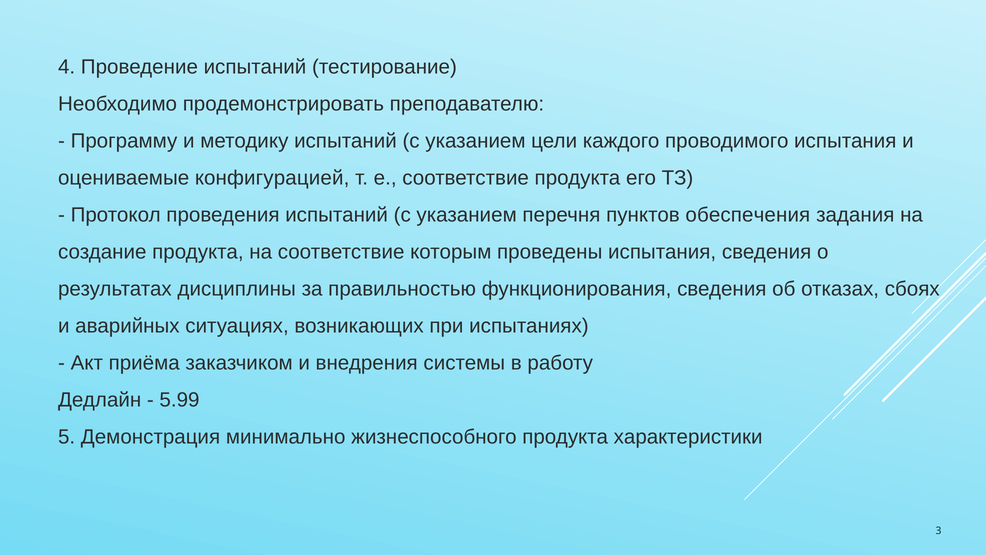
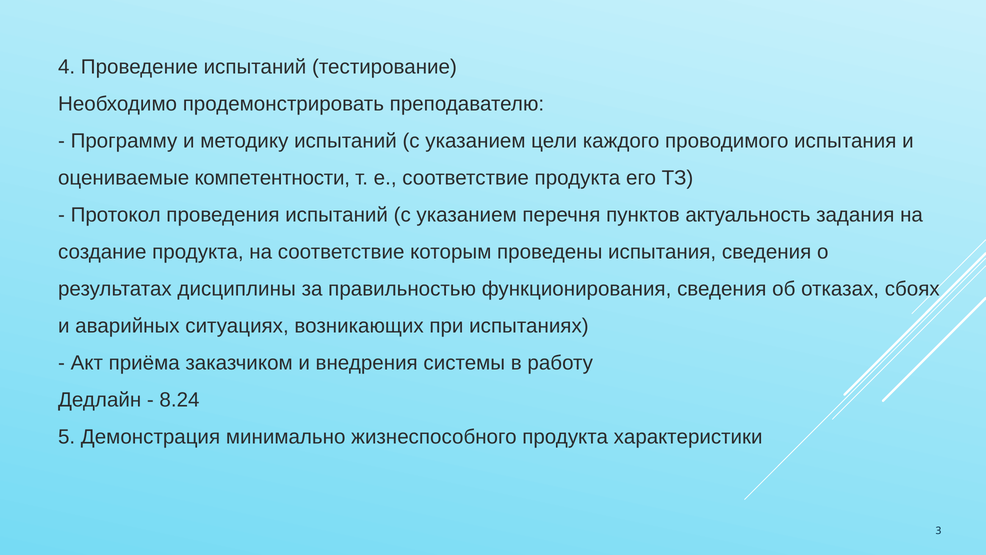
конфигурацией: конфигурацией -> компетентности (272, 178)
обеспечения: обеспечения -> актуальность (748, 215)
5.99: 5.99 -> 8.24 (180, 399)
